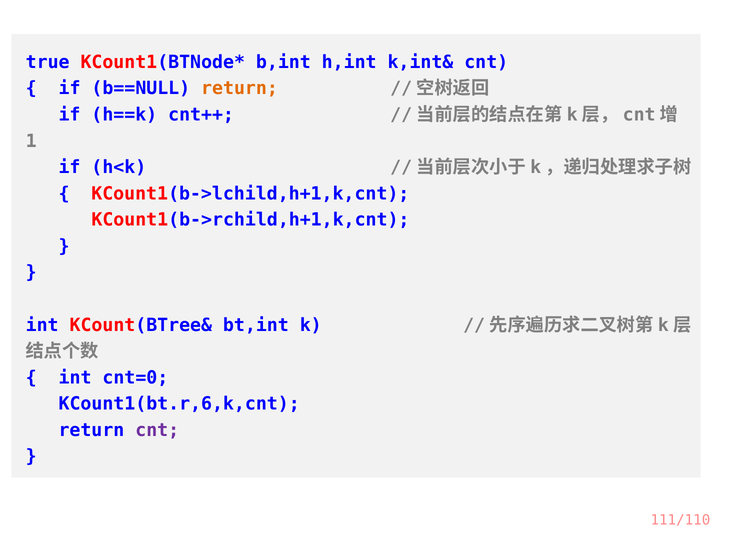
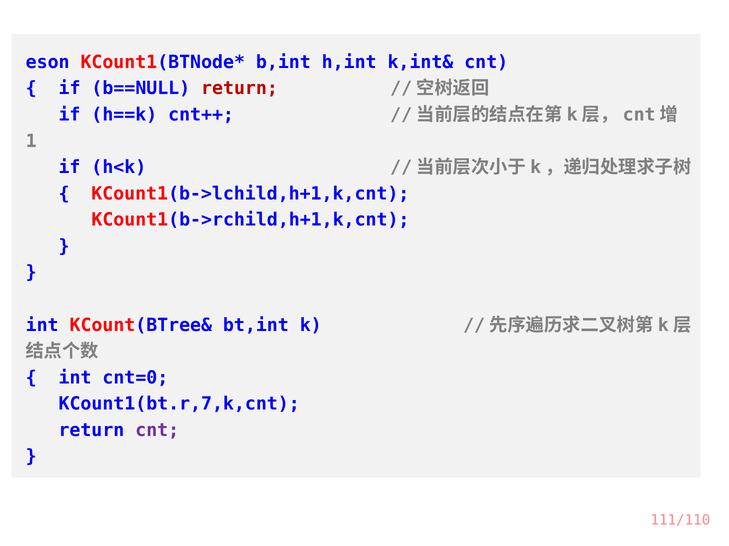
true: true -> eson (48, 62)
return colour: orange -> red (239, 89)
KCount1(bt.r,6,k,cnt: KCount1(bt.r,6,k,cnt -> KCount1(bt.r,7,k,cnt (179, 404)
